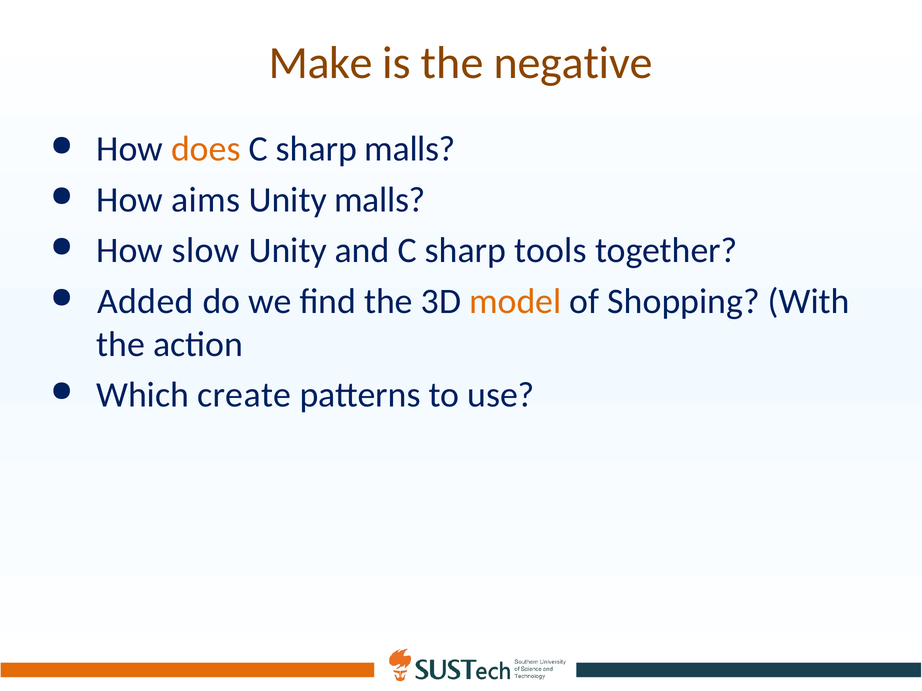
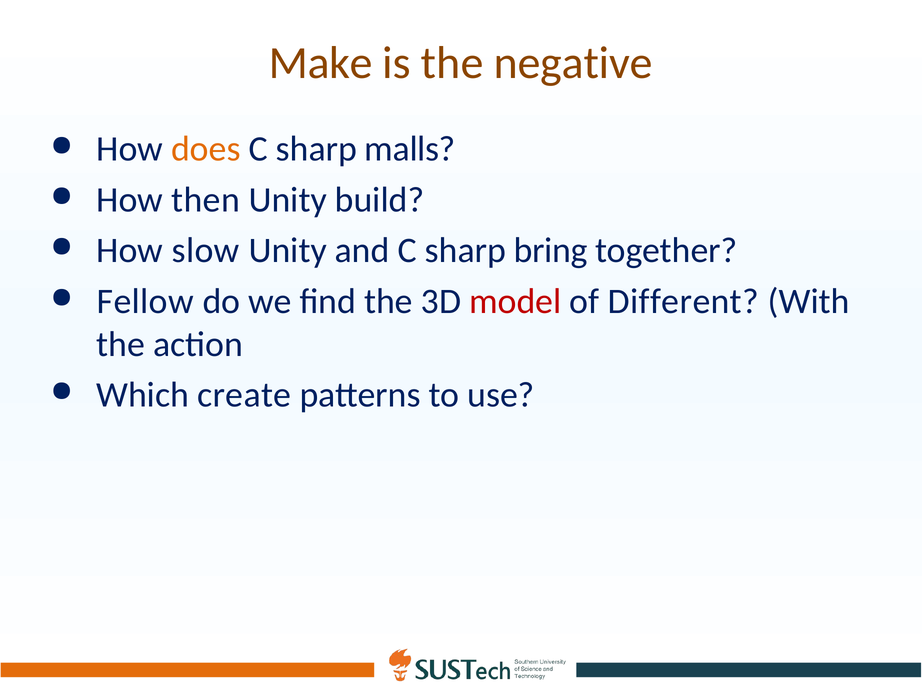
aims: aims -> then (206, 200)
Unity malls: malls -> build (380, 200)
tools: tools -> bring (551, 251)
Added: Added -> Fellow (145, 302)
model colour: orange -> red (515, 302)
Shopping: Shopping -> Different (683, 302)
